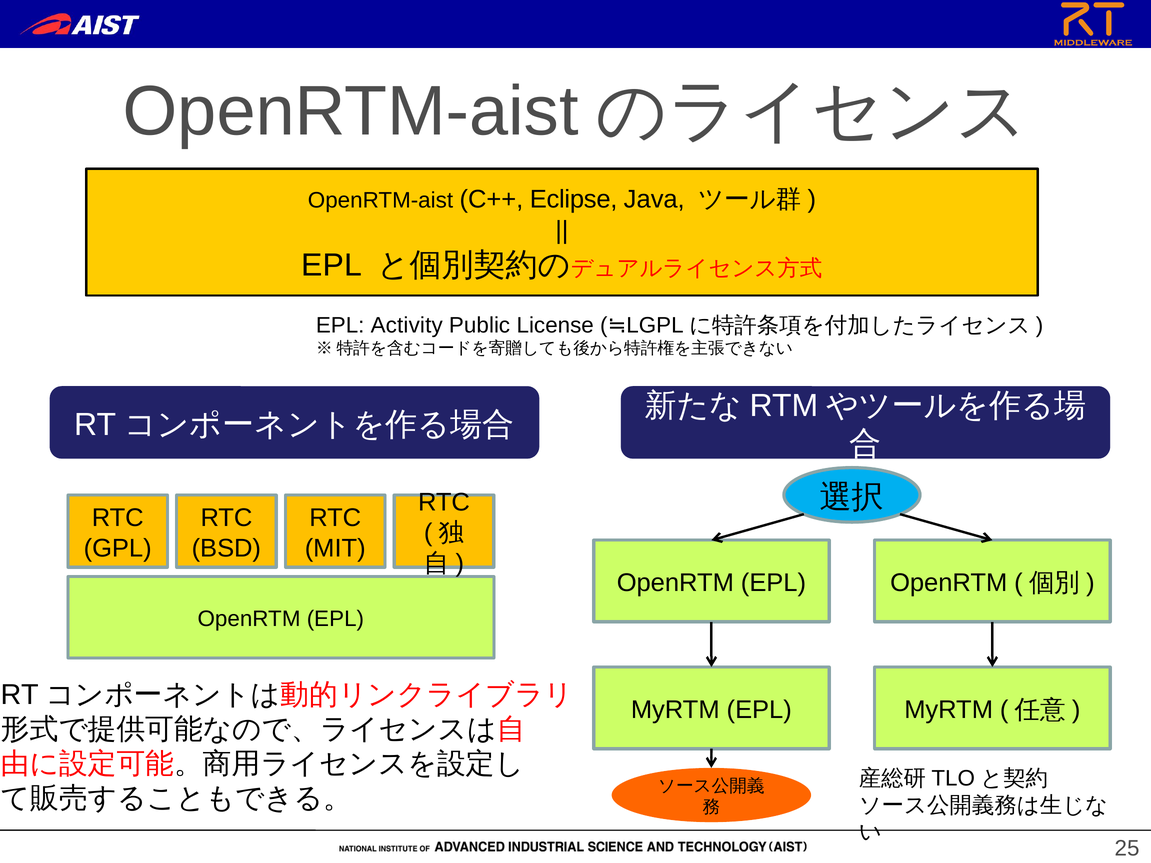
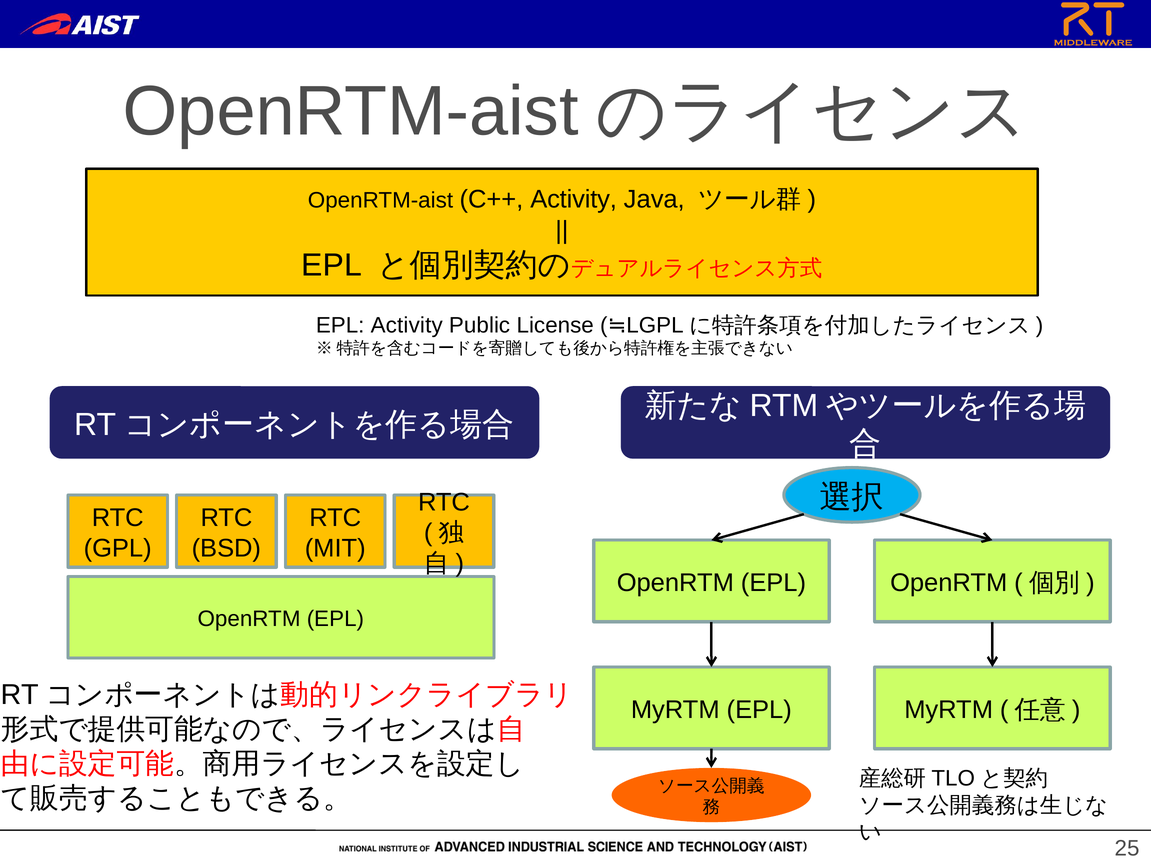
C++ Eclipse: Eclipse -> Activity (574, 199)
